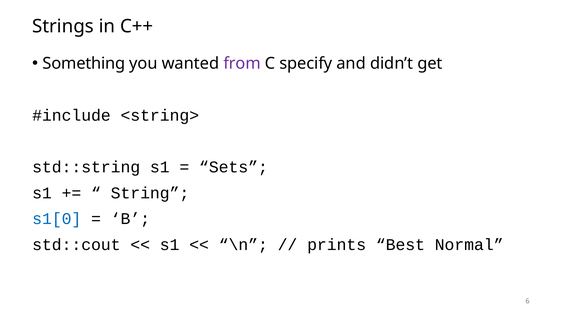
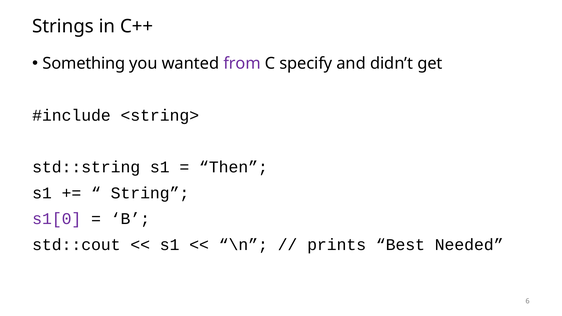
Sets: Sets -> Then (233, 167)
s1[0 colour: blue -> purple (57, 219)
Normal: Normal -> Needed (469, 245)
